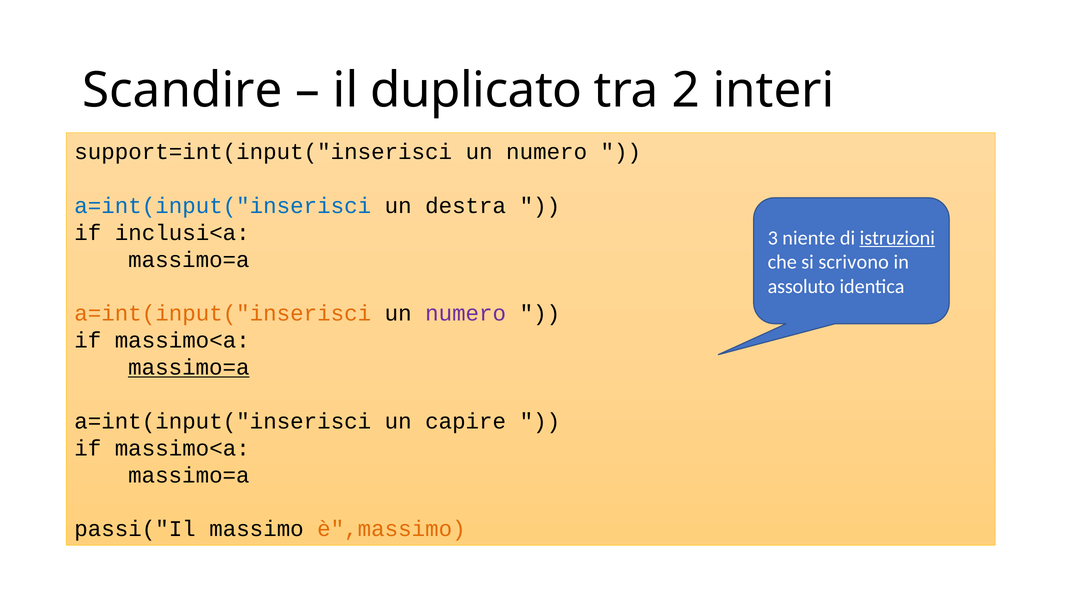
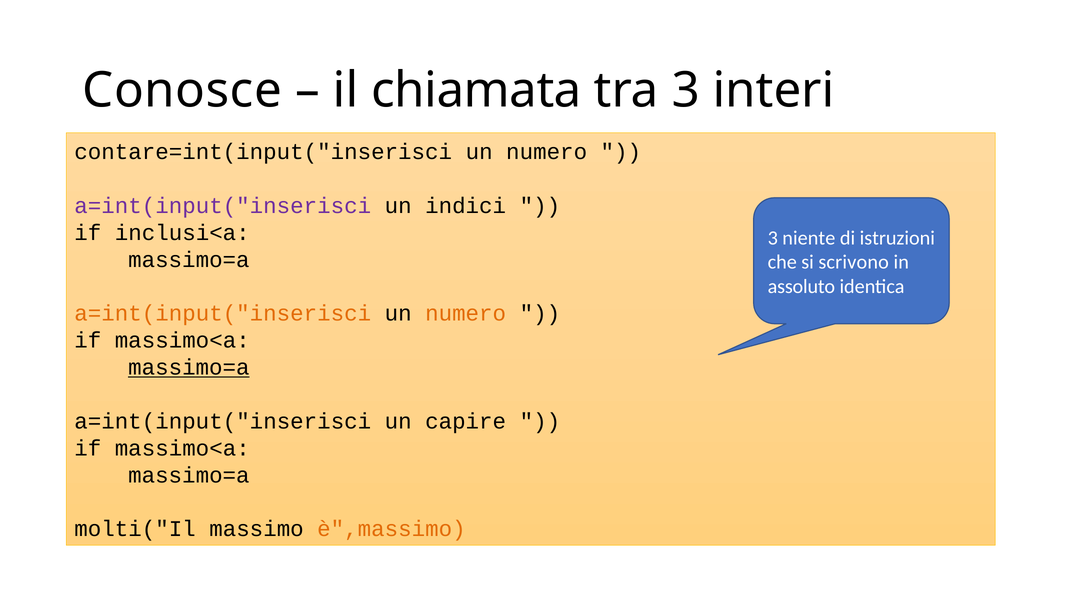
Scandire: Scandire -> Conosce (182, 90)
duplicato: duplicato -> chiamata (476, 90)
tra 2: 2 -> 3 (686, 90)
support=int(input("inserisci: support=int(input("inserisci -> contare=int(input("inserisci (263, 152)
a=int(input("inserisci colour: blue -> purple (223, 206)
destra: destra -> indici (466, 206)
istruzioni underline: present -> none (897, 238)
numero colour: purple -> orange (466, 313)
passi("Il: passi("Il -> molti("Il (135, 529)
